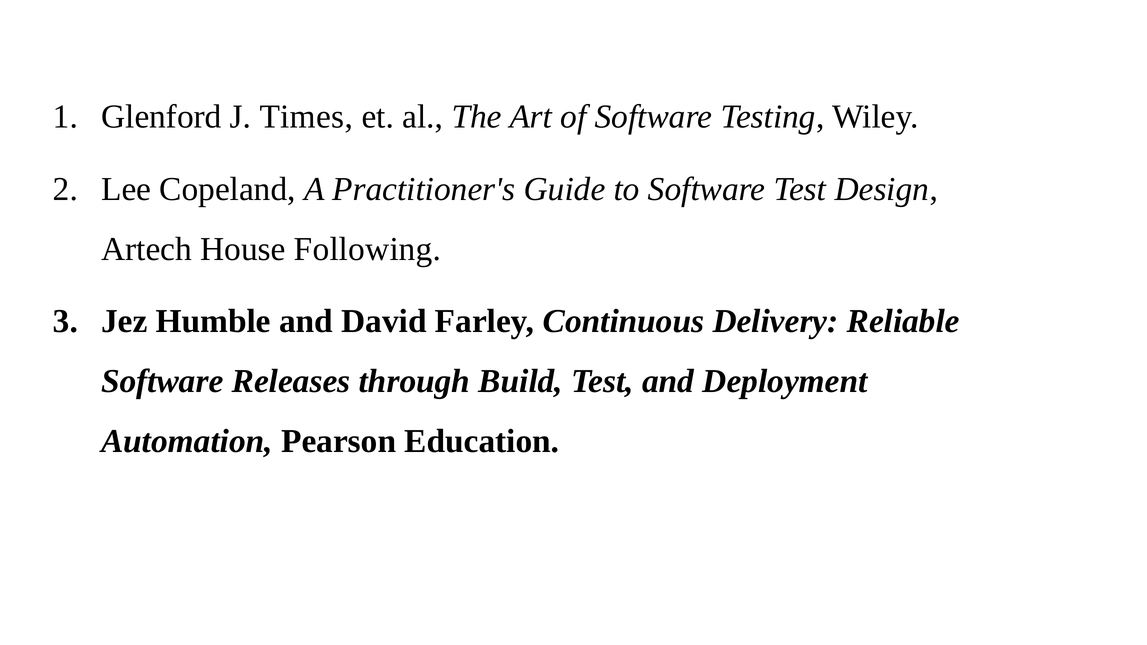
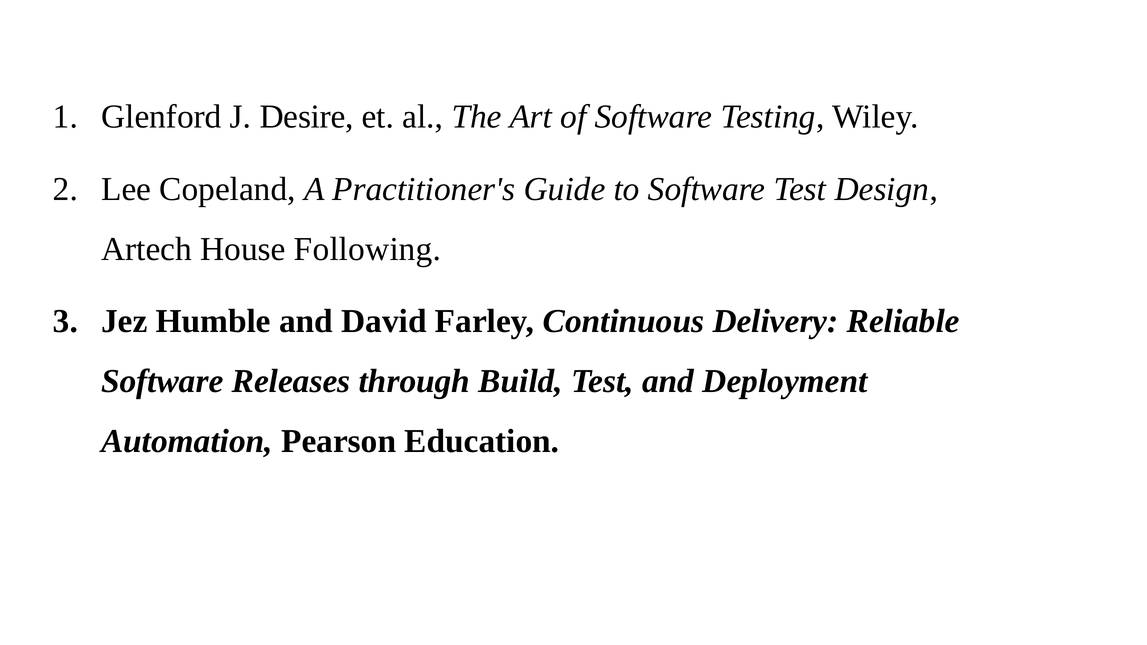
Times: Times -> Desire (307, 117)
